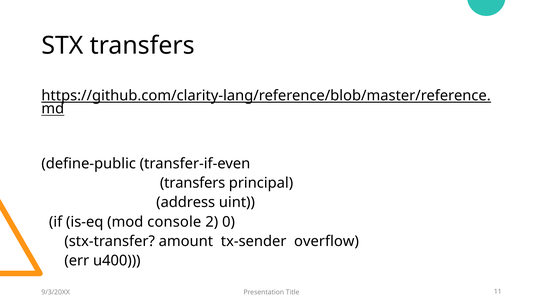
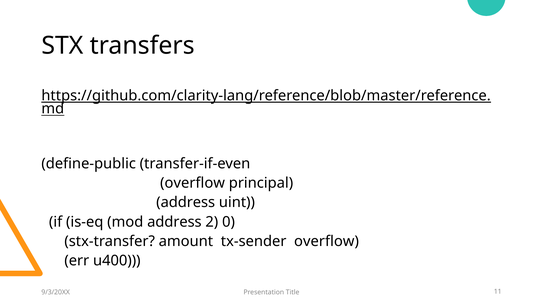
transfers: transfers -> overflow (193, 183)
mod console: console -> address (174, 221)
